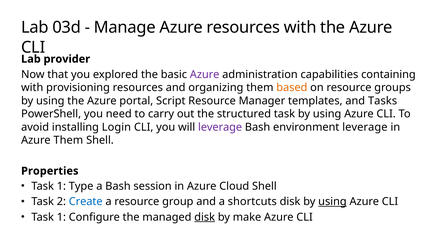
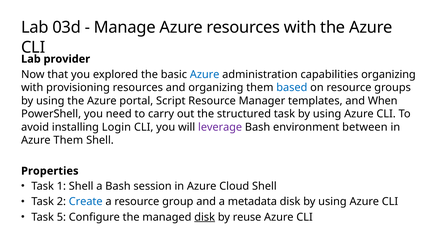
Azure colour: purple -> blue (205, 74)
capabilities containing: containing -> organizing (388, 74)
based colour: orange -> blue (292, 88)
Tasks: Tasks -> When (383, 101)
environment leverage: leverage -> between (365, 127)
1 Type: Type -> Shell (81, 186)
shortcuts: shortcuts -> metadata (252, 202)
using underline: present -> none (332, 202)
1: 1 -> 5 (61, 217)
make: make -> reuse (247, 217)
